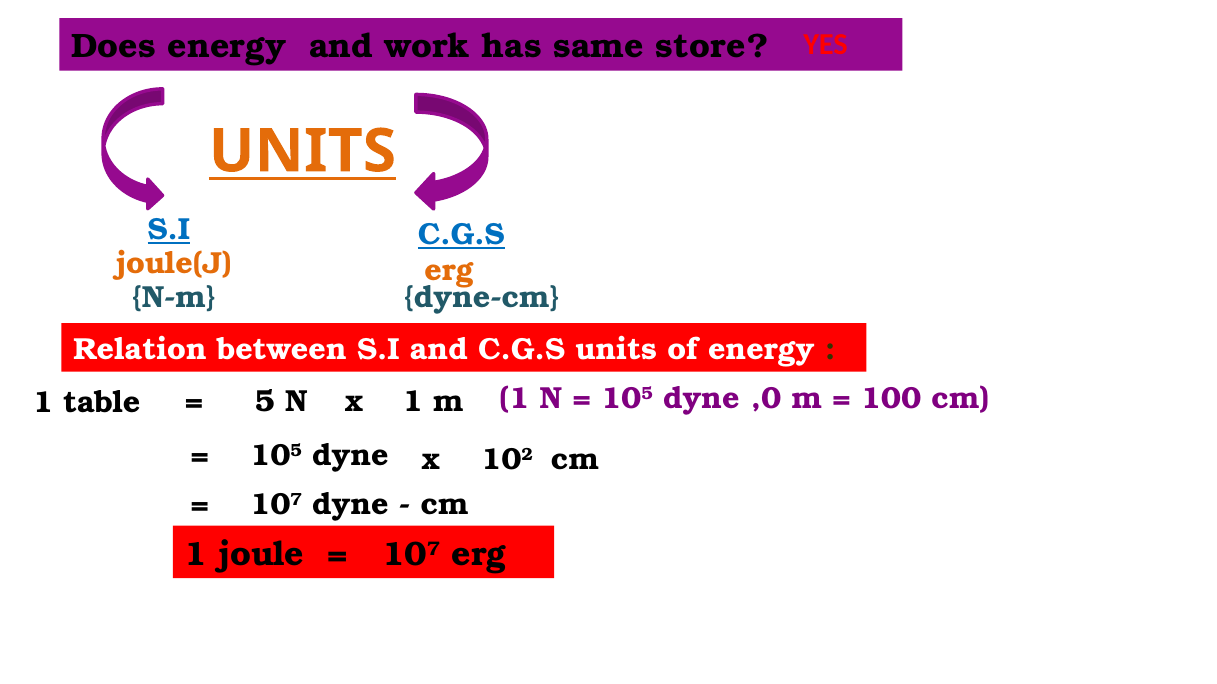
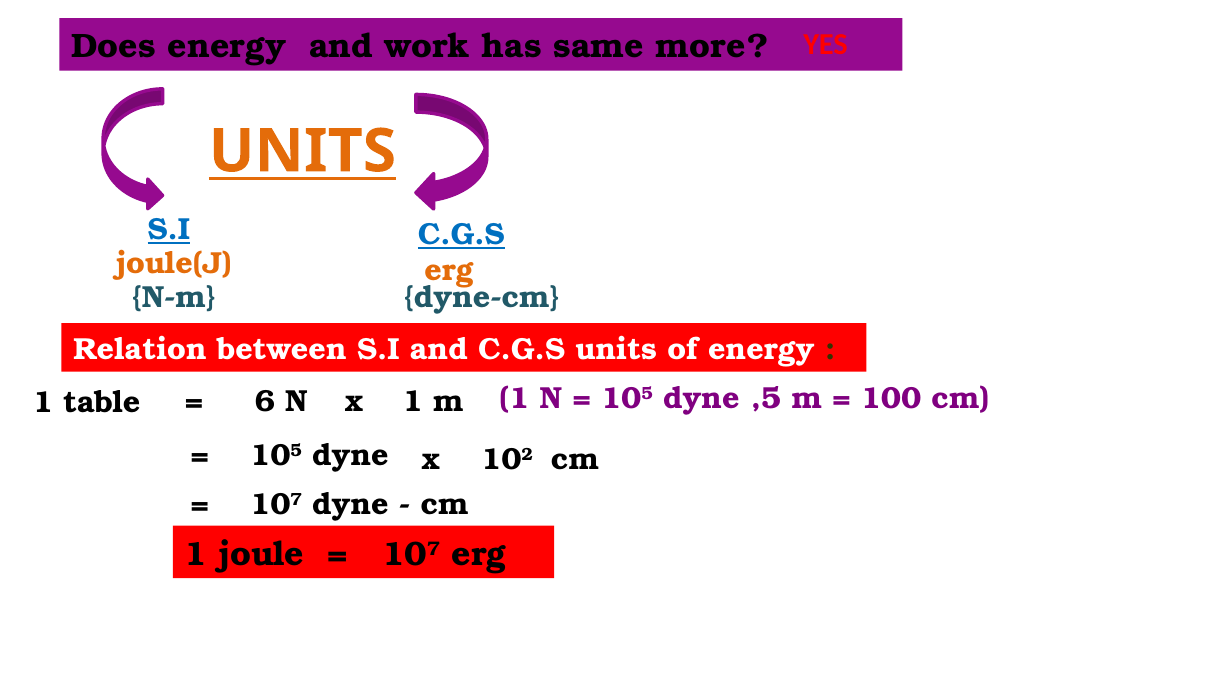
store: store -> more (712, 47)
,0: ,0 -> ,5 (766, 399)
5: 5 -> 6 (265, 402)
